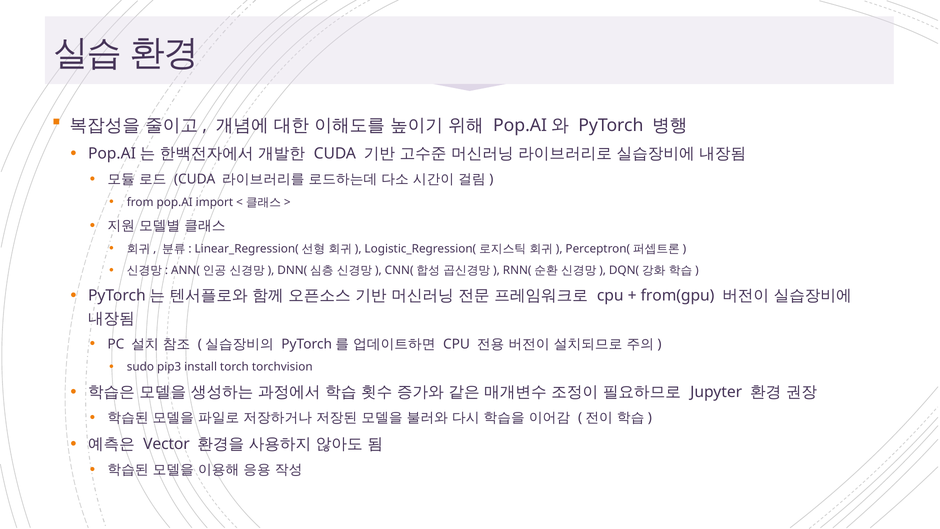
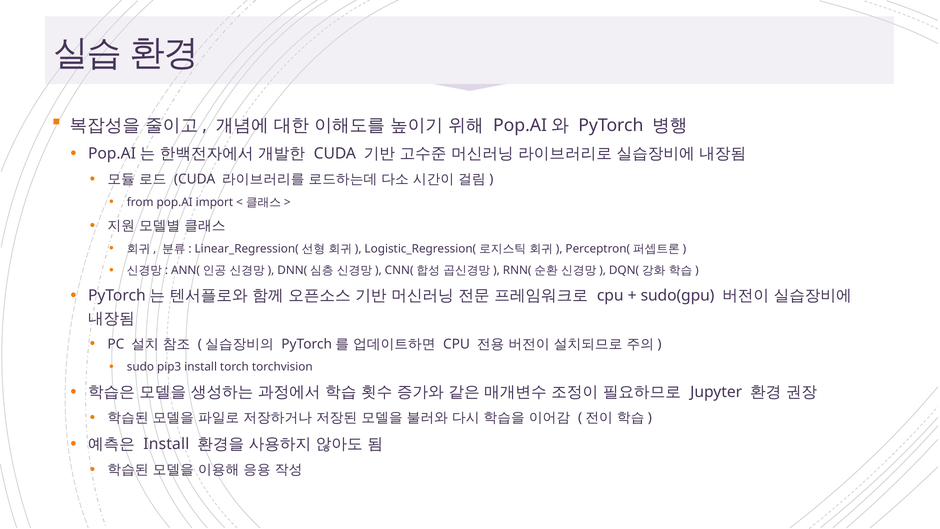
from(gpu: from(gpu -> sudo(gpu (678, 296)
Vector: Vector -> Install (166, 444)
